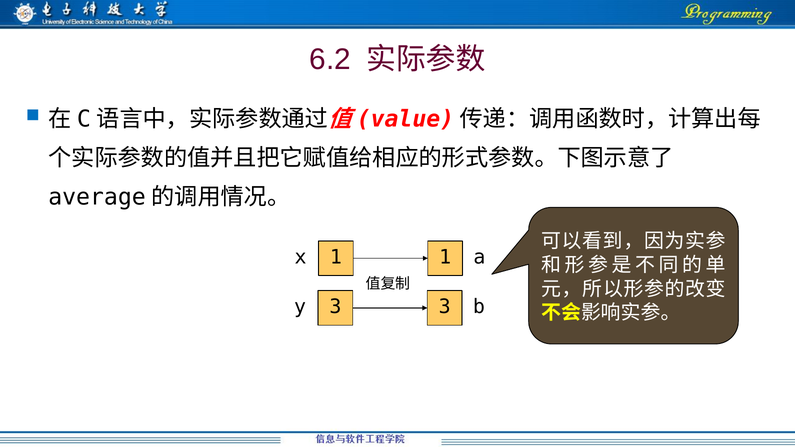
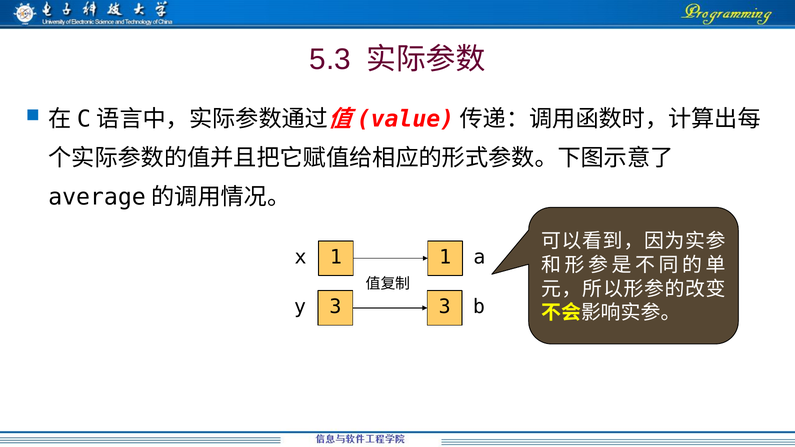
6.2: 6.2 -> 5.3 (330, 59)
